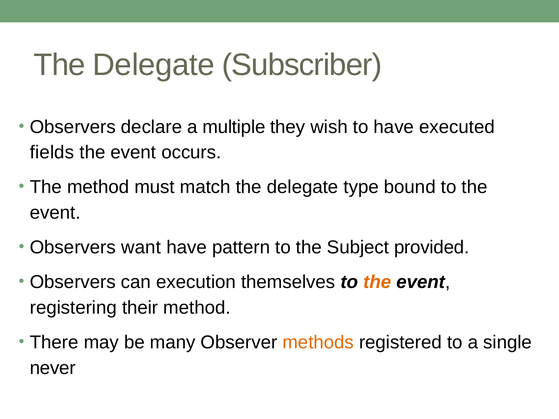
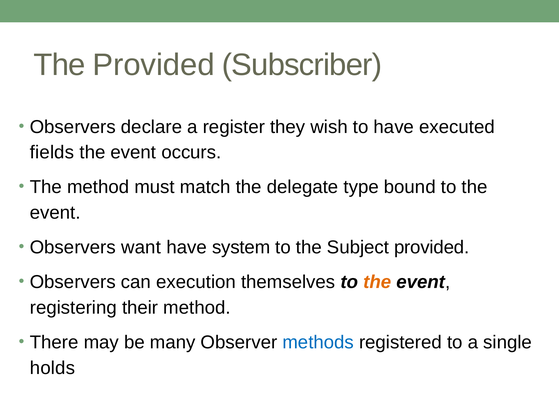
Delegate: Delegate -> Provided (154, 65)
multiple: multiple -> register (234, 127)
pattern: pattern -> system (241, 248)
methods colour: orange -> blue (318, 343)
never: never -> holds (53, 368)
